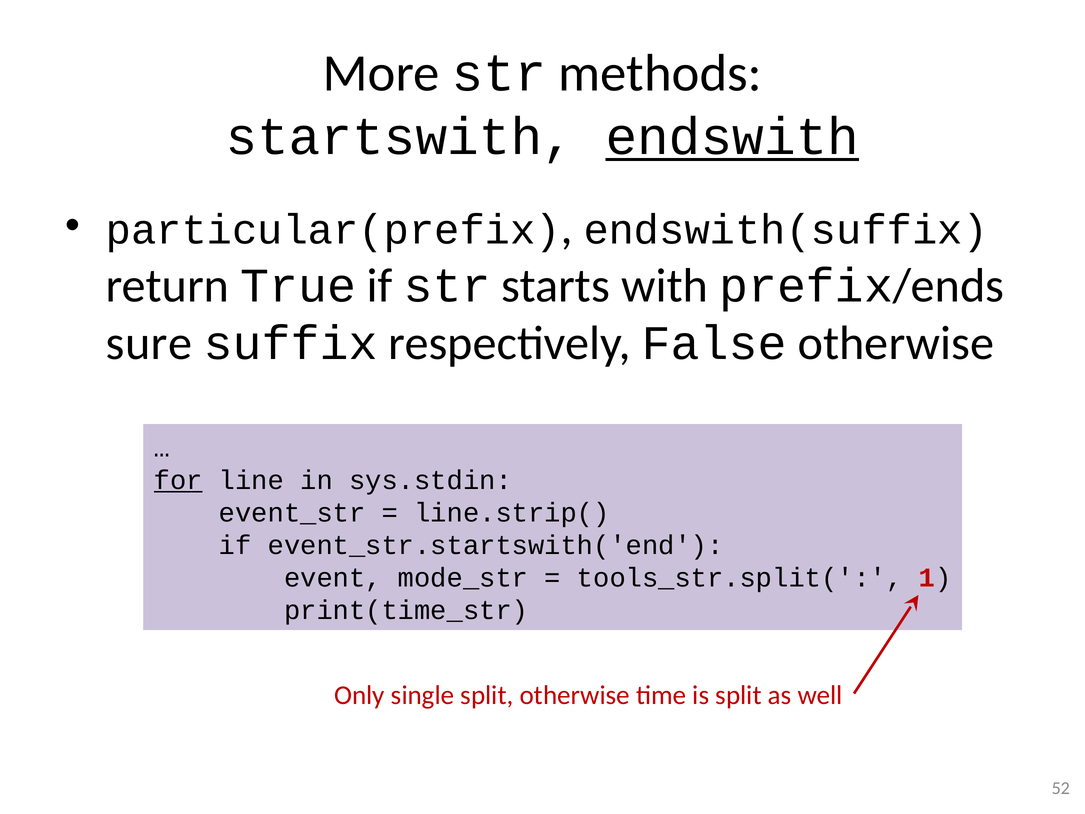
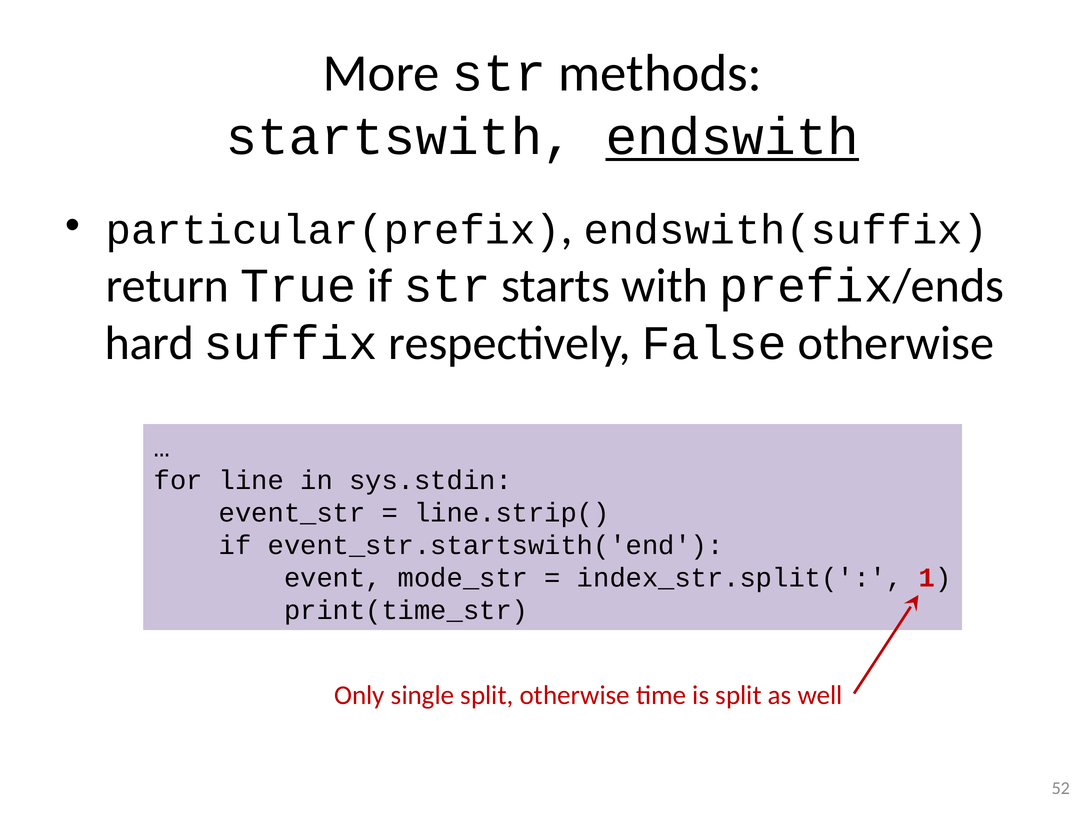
sure: sure -> hard (150, 343)
for underline: present -> none (178, 480)
tools_str.split(: tools_str.split( -> index_str.split( (740, 578)
